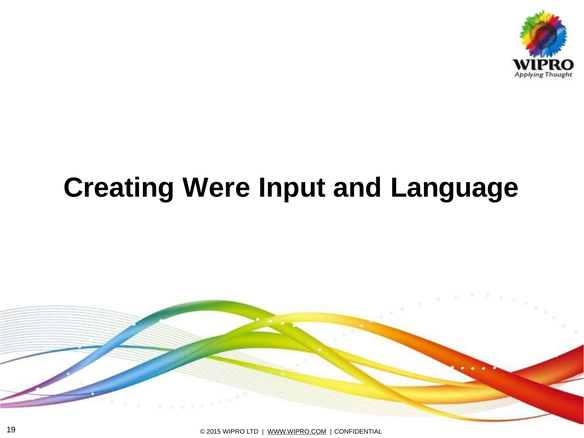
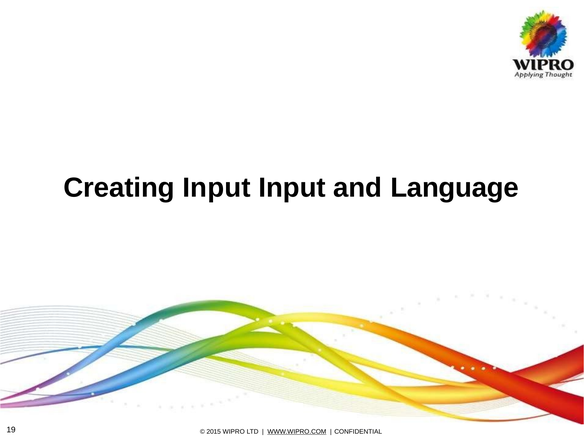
Creating Were: Were -> Input (217, 188)
